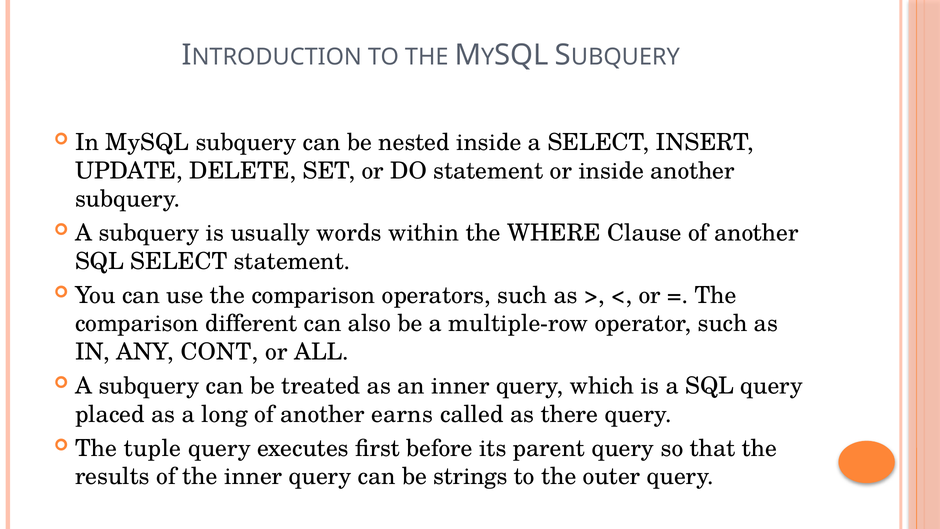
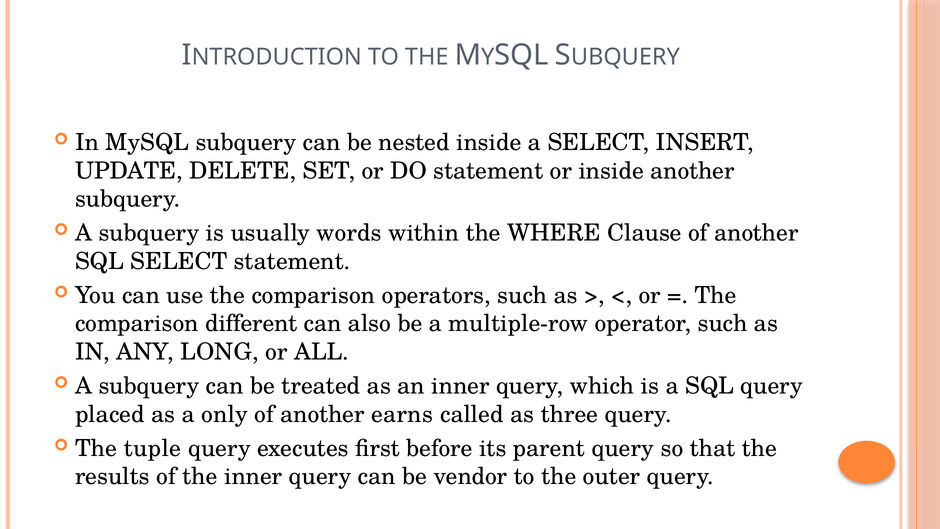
CONT: CONT -> LONG (219, 352)
long: long -> only (224, 414)
there: there -> three (569, 414)
strings: strings -> vendor (470, 476)
